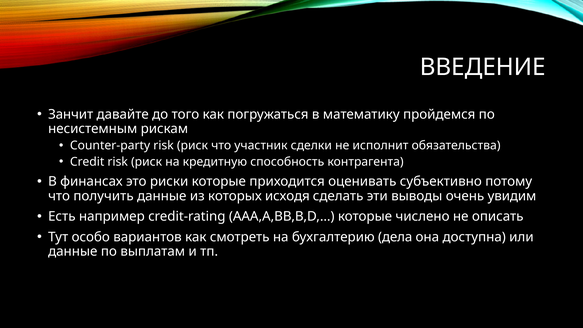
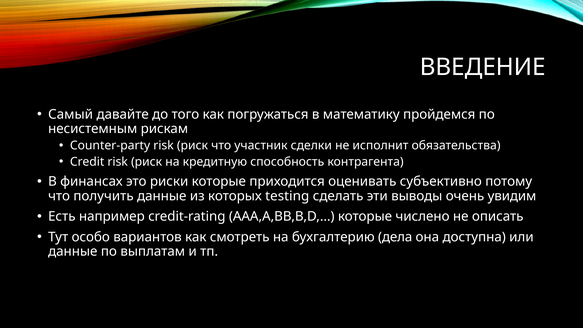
Занчит: Занчит -> Самый (71, 114)
исходя: исходя -> testing (287, 196)
